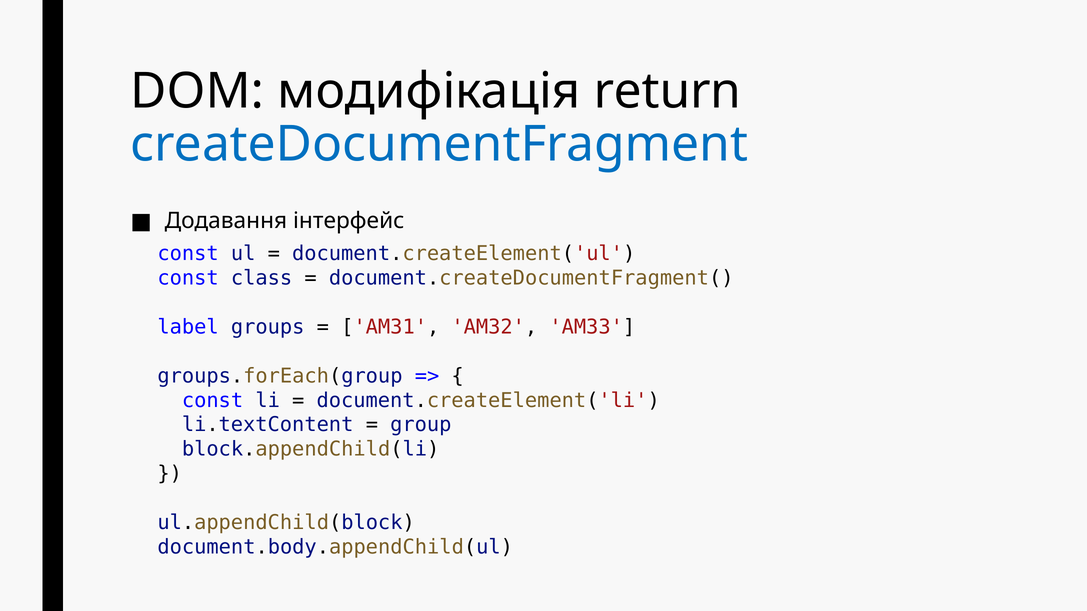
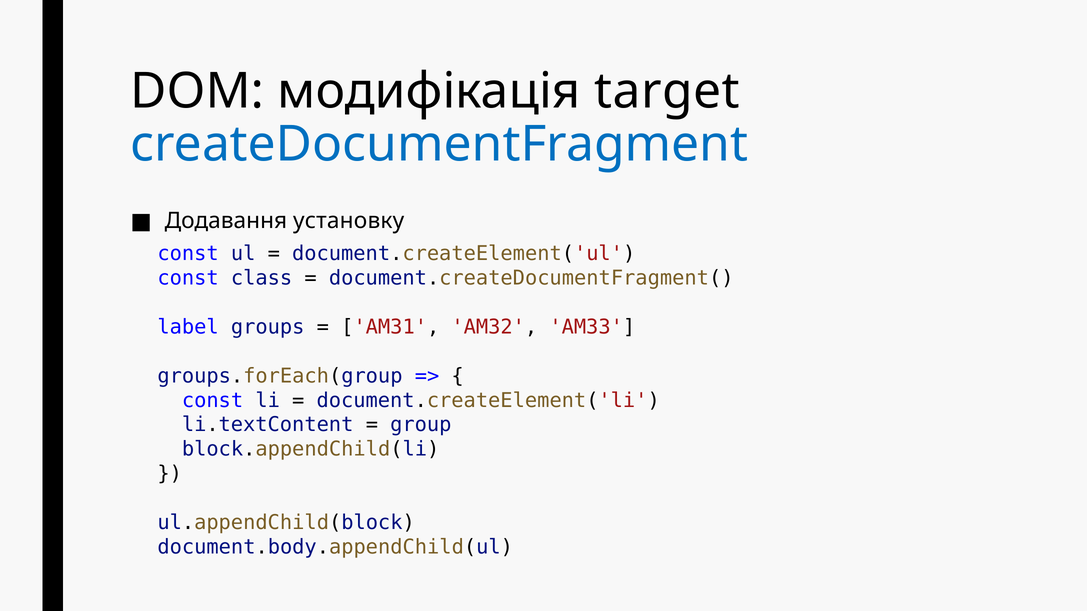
return: return -> target (667, 91)
інтерфейс: інтерфейс -> установку (349, 221)
